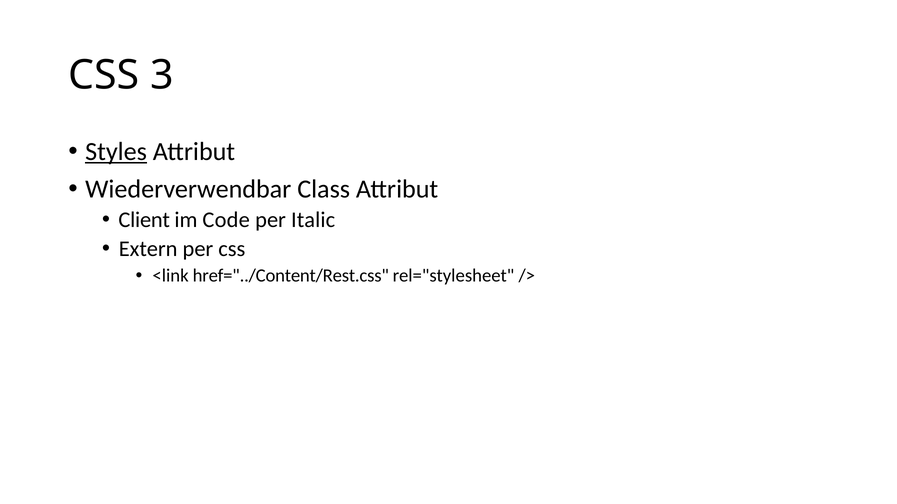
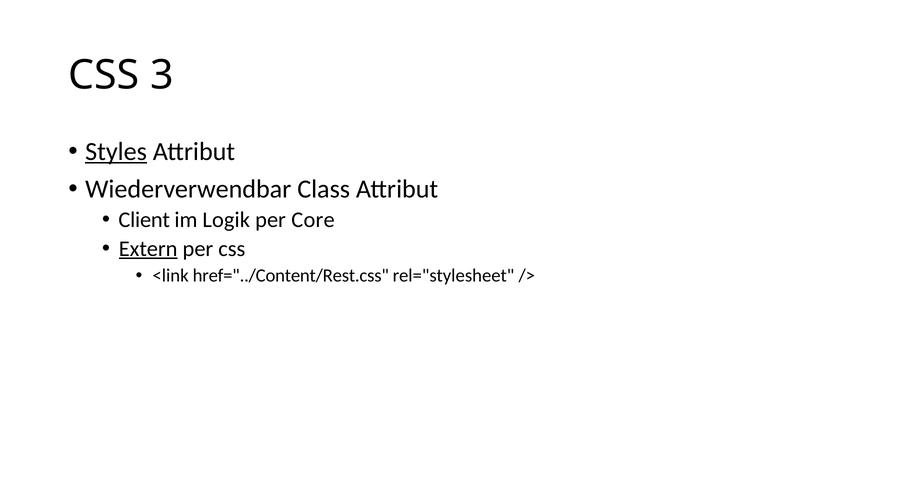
Code: Code -> Logik (226, 220)
Italic: Italic -> Core (313, 220)
Extern underline: none -> present (148, 249)
